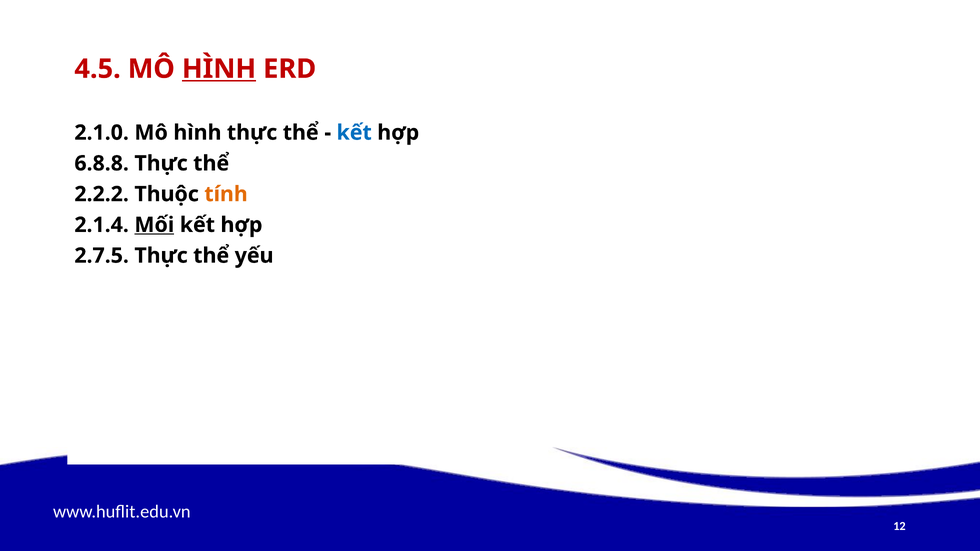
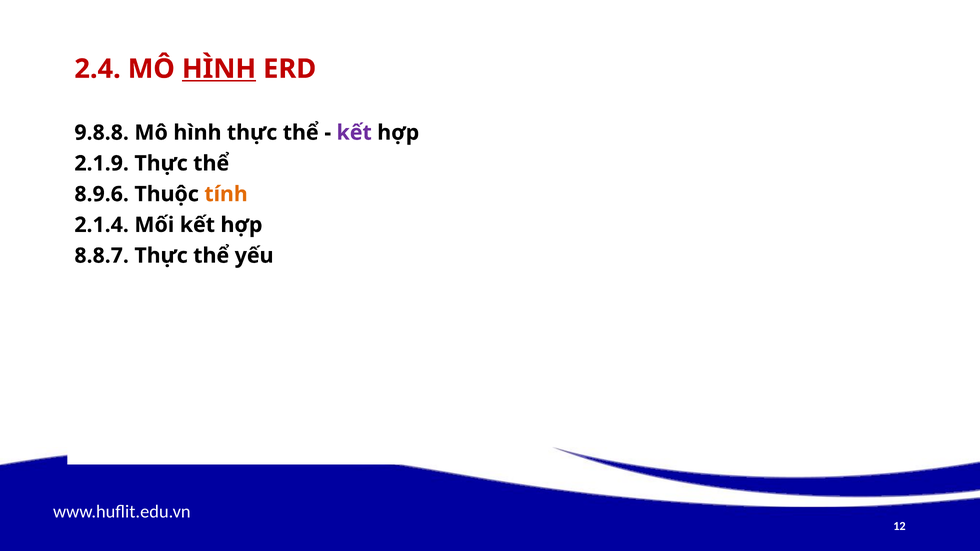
4.5: 4.5 -> 2.4 (98, 69)
2.1.0: 2.1.0 -> 9.8.8 (102, 133)
kết colour: blue -> purple (354, 133)
6.8.8: 6.8.8 -> 2.1.9 (102, 163)
2.2.2: 2.2.2 -> 8.9.6 (102, 194)
Mối underline: present -> none (154, 225)
2.7.5: 2.7.5 -> 8.8.7 (102, 256)
